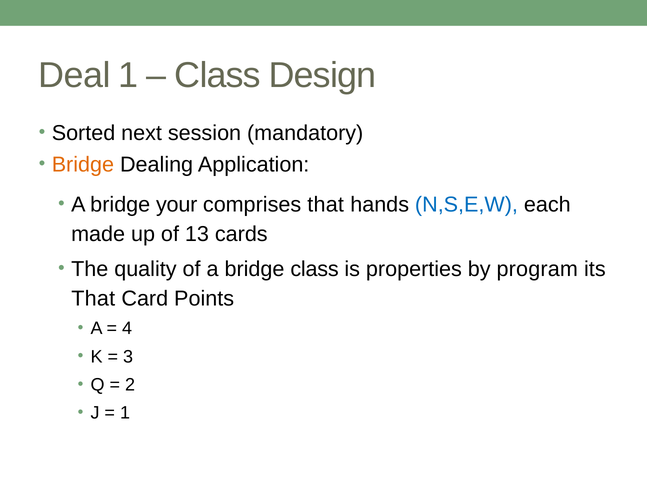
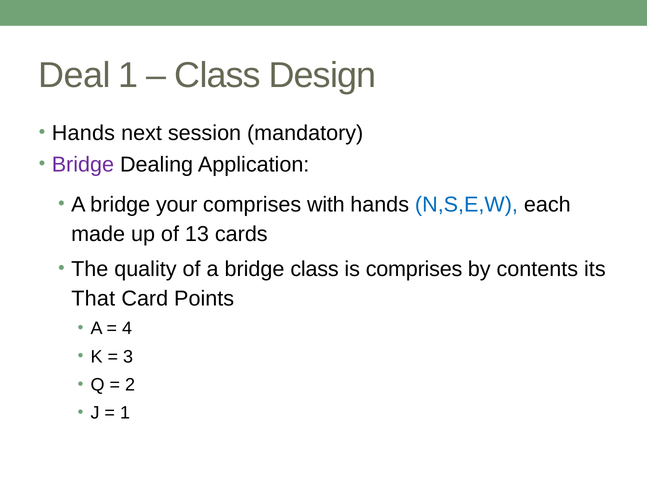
Sorted: Sorted -> Hands (83, 133)
Bridge colour: orange -> purple (83, 165)
comprises that: that -> with (326, 205)
is properties: properties -> comprises (414, 269)
program: program -> contents (537, 269)
